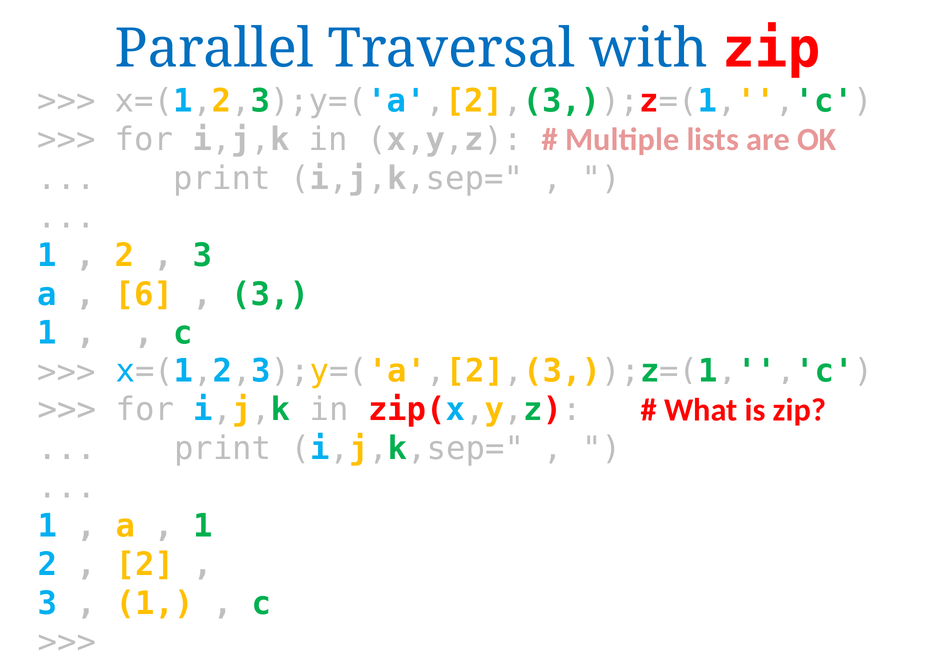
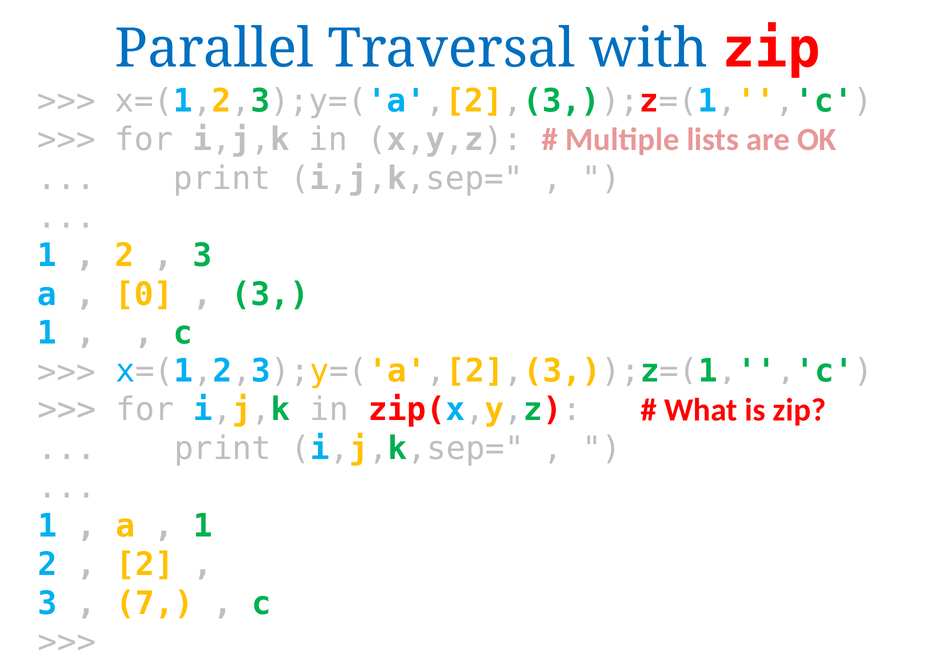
6: 6 -> 0 (144, 295)
1: 1 -> 7 (155, 604)
